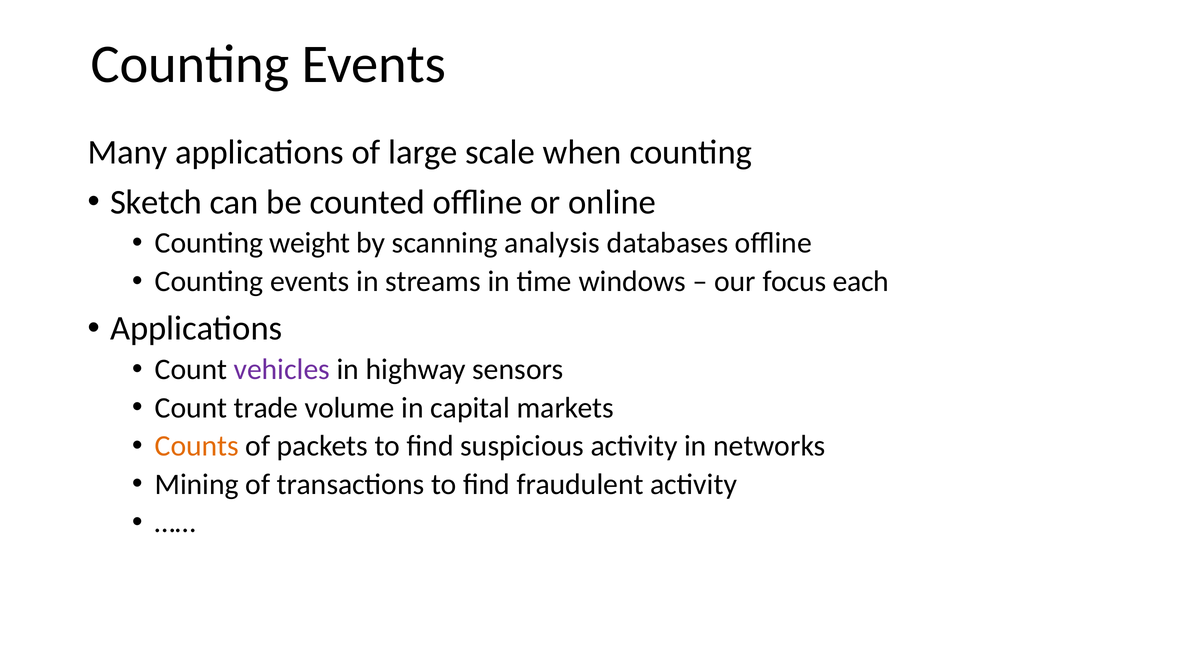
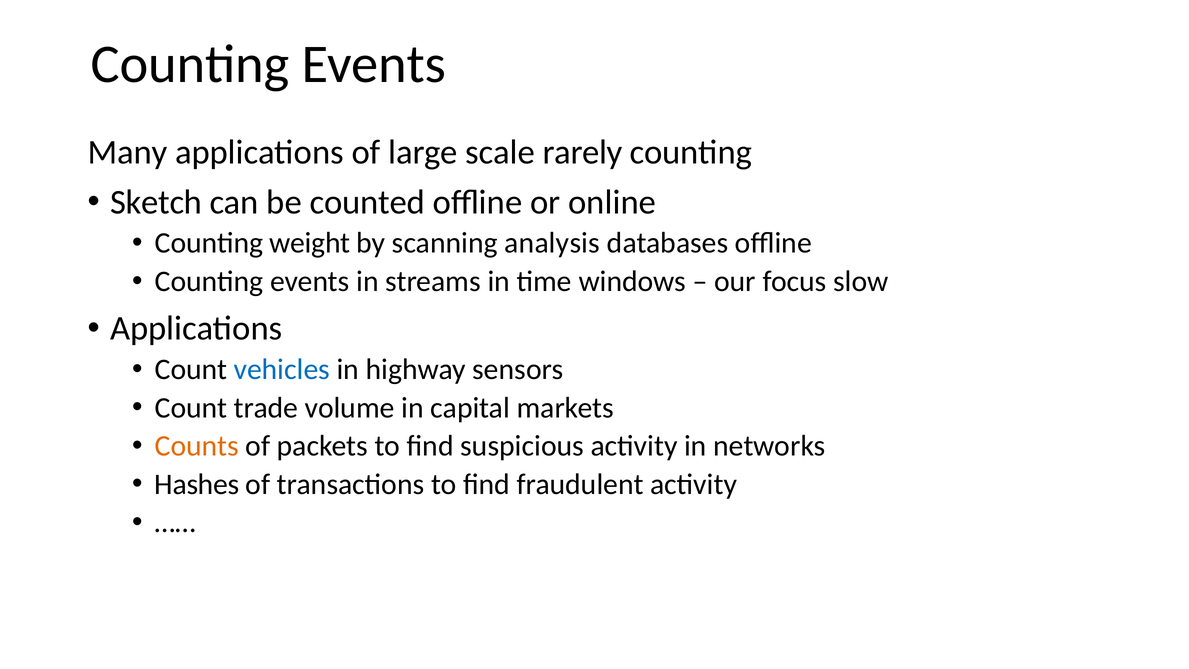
when: when -> rarely (582, 152)
each: each -> slow (861, 281)
vehicles colour: purple -> blue (282, 369)
Mining: Mining -> Hashes (197, 484)
